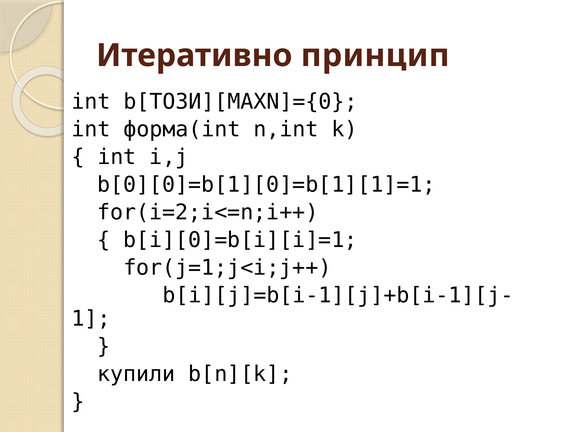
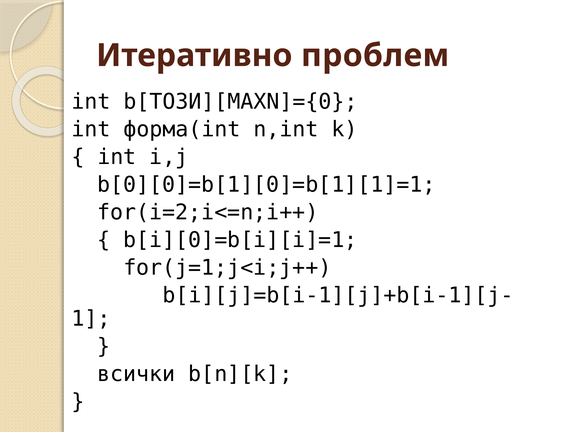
принцип: принцип -> проблем (375, 56)
купили: купили -> всички (136, 374)
